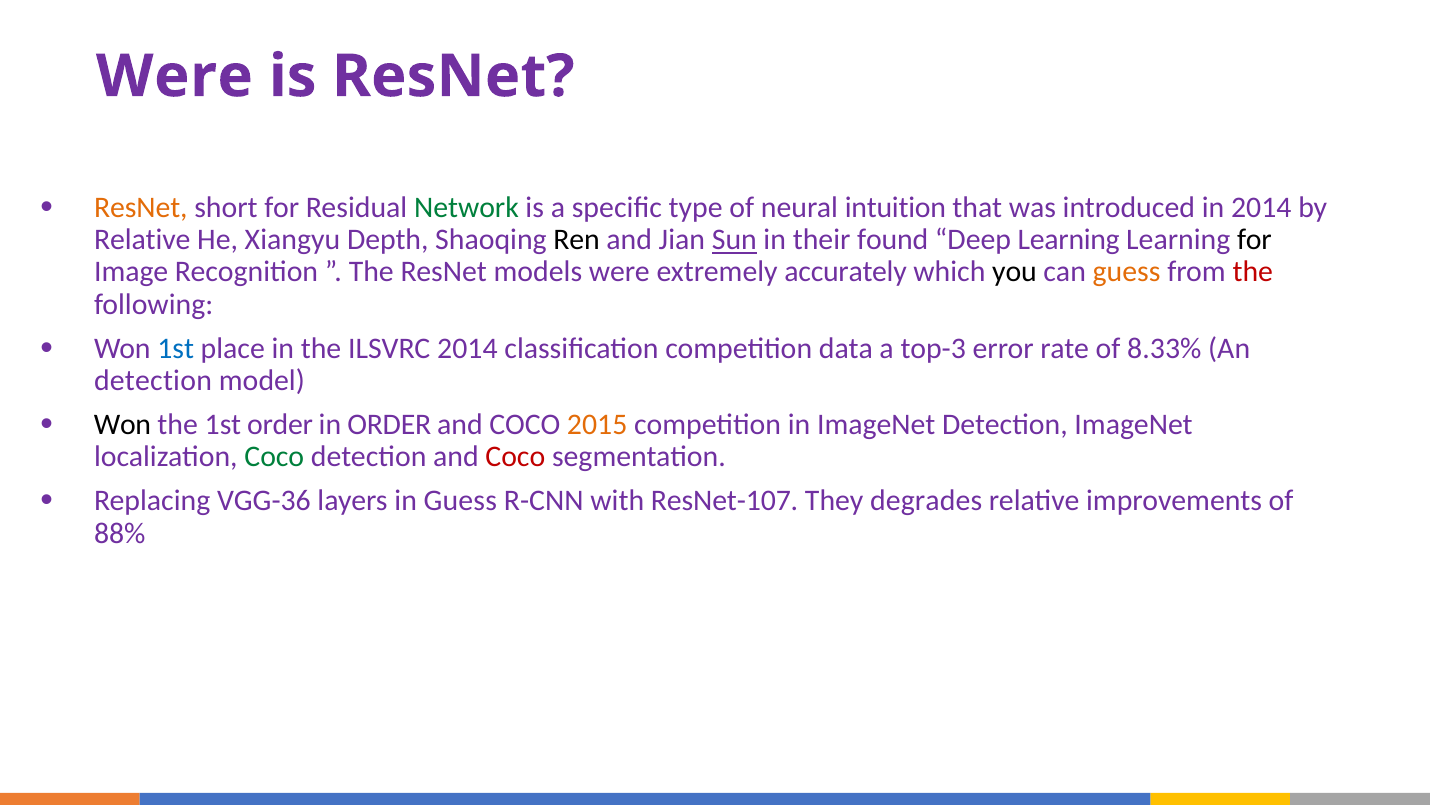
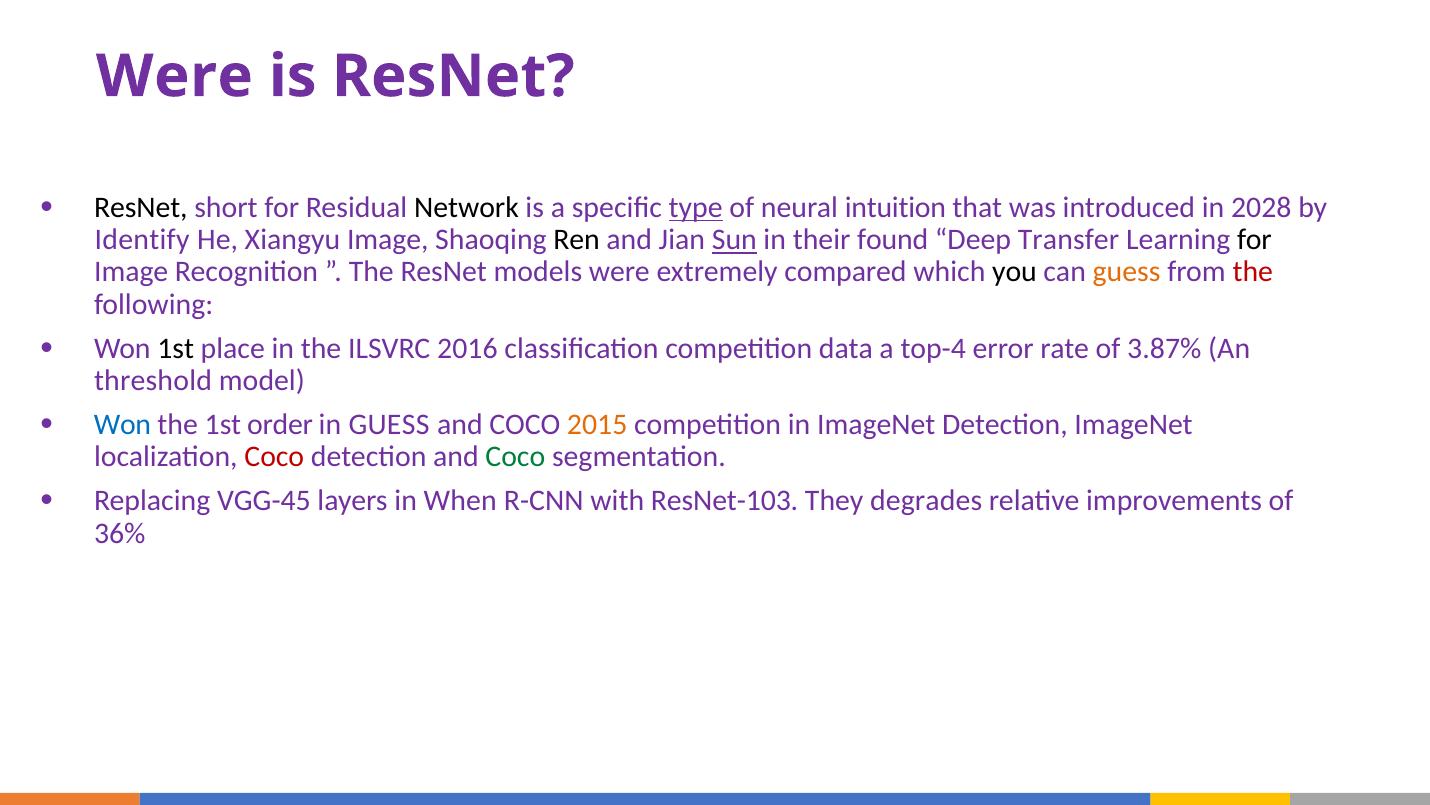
ResNet colour: orange -> black (141, 208)
Network colour: green -> black (466, 208)
type underline: none -> present (696, 208)
in 2014: 2014 -> 2028 (1261, 208)
Relative: Relative -> Identify (142, 240)
Xiangyu Depth: Depth -> Image (388, 240)
Deep Learning: Learning -> Transfer (1069, 240)
accurately: accurately -> compared (846, 272)
1st colour: blue -> black (176, 348)
ILSVRC 2014: 2014 -> 2016 (467, 348)
top-3: top-3 -> top-4 (933, 348)
8.33%: 8.33% -> 3.87% (1164, 348)
detection: detection -> threshold (153, 380)
Won colour: black -> blue (122, 424)
in ORDER: ORDER -> GUESS (389, 424)
Coco colour: green -> red (274, 457)
Coco colour: red -> green (515, 457)
VGG-36: VGG-36 -> VGG-45 (264, 501)
in Guess: Guess -> When (460, 501)
ResNet-107: ResNet-107 -> ResNet-103 (725, 501)
88%: 88% -> 36% (120, 533)
